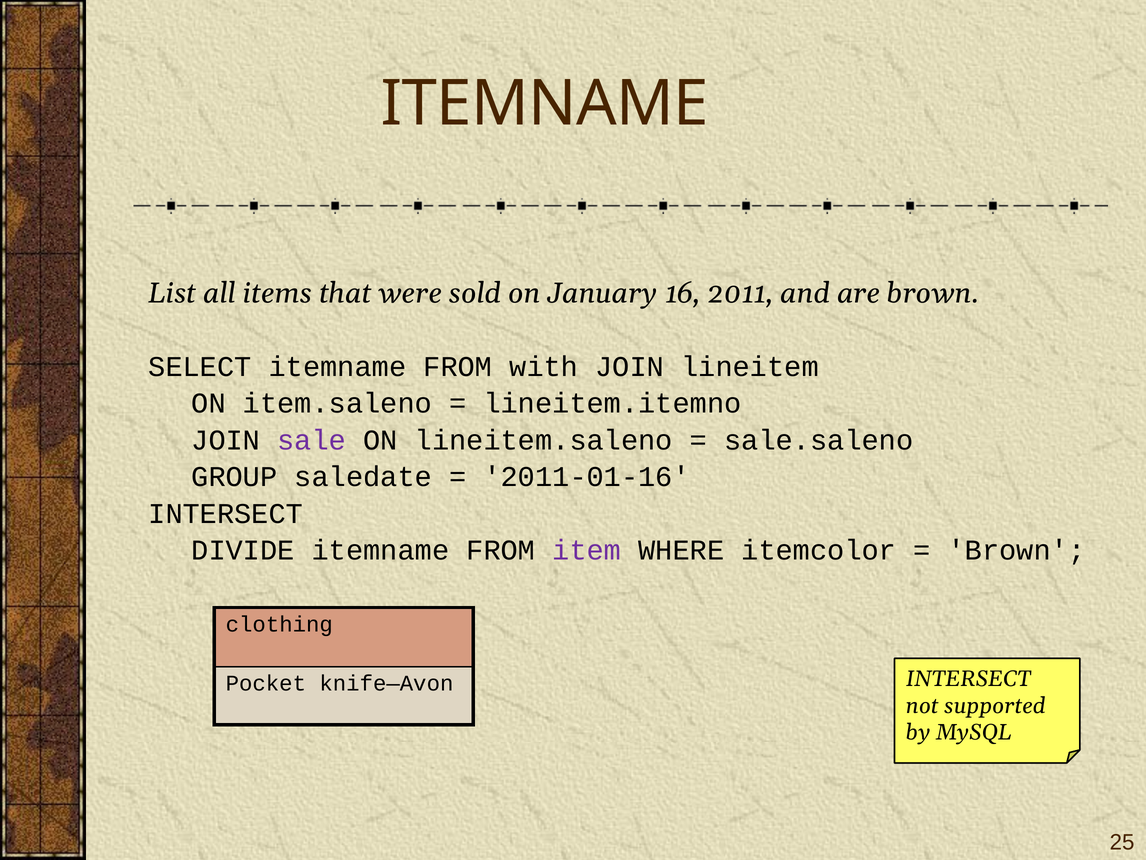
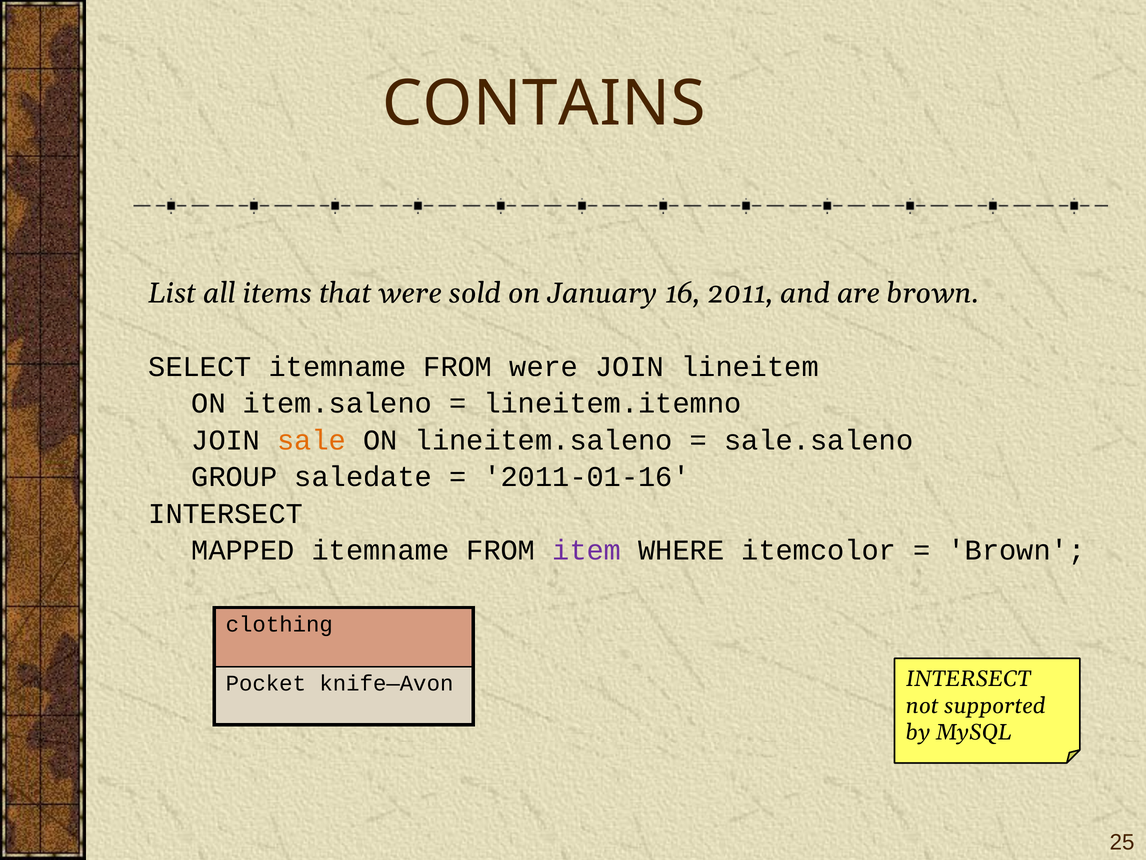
ITEMNAME: ITEMNAME -> CONTAINS (544, 104)
FROM with: with -> were (544, 367)
sale colour: purple -> orange (312, 440)
DIVIDE: DIVIDE -> MAPPED (243, 550)
